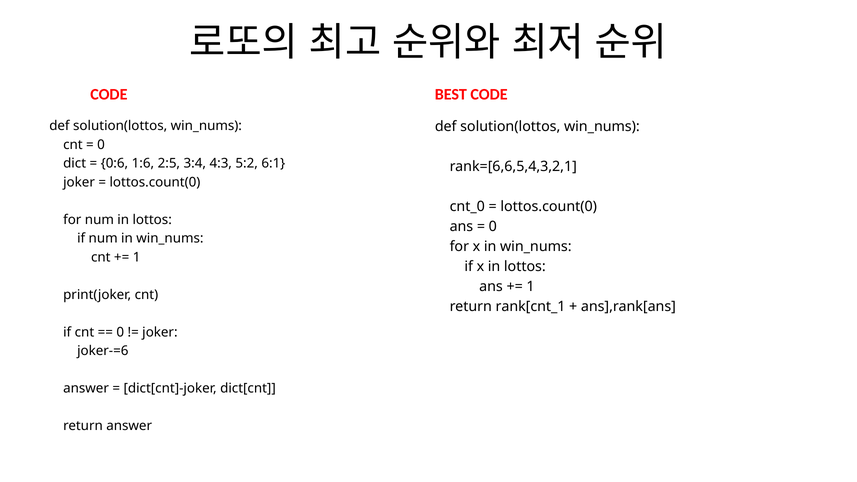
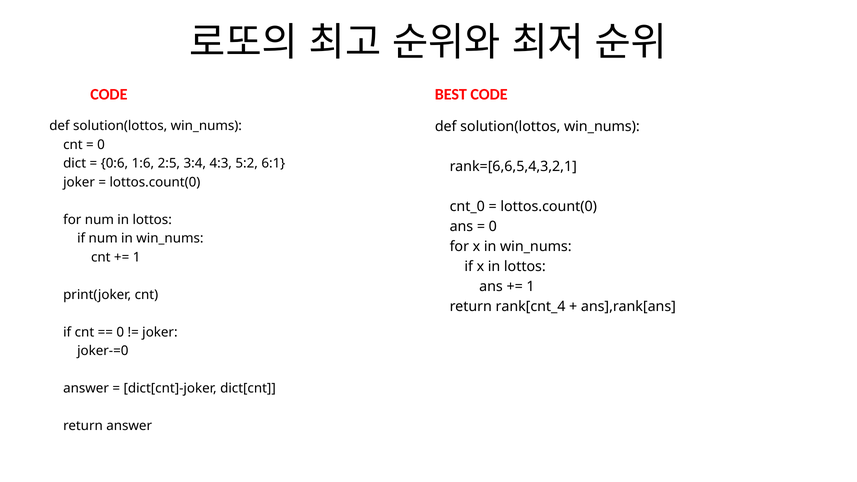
rank[cnt_1: rank[cnt_1 -> rank[cnt_4 (531, 307)
joker-=6: joker-=6 -> joker-=0 (103, 351)
